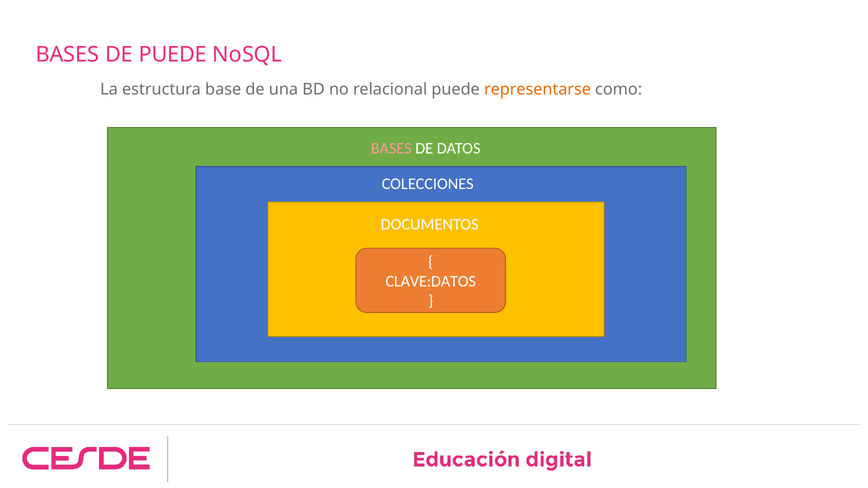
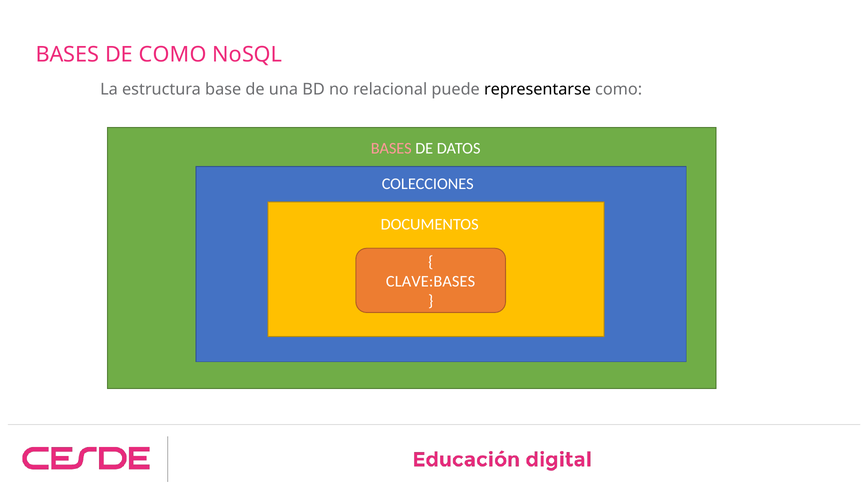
DE PUEDE: PUEDE -> COMO (173, 55)
representarse colour: orange -> black (538, 89)
CLAVE:DATOS: CLAVE:DATOS -> CLAVE:BASES (431, 282)
